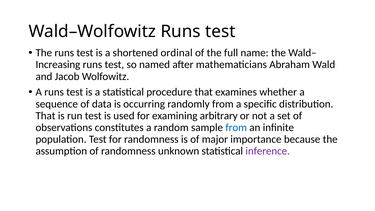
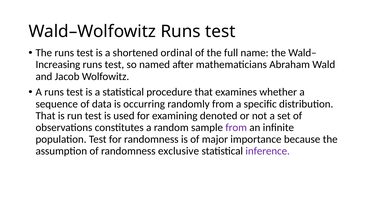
arbitrary: arbitrary -> denoted (219, 116)
from colour: blue -> purple (236, 127)
unknown: unknown -> exclusive (179, 151)
